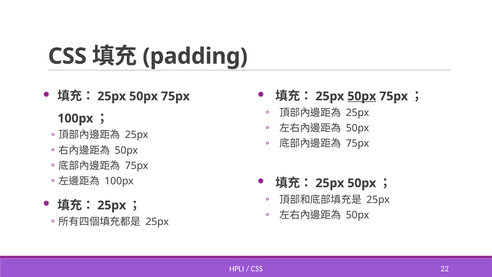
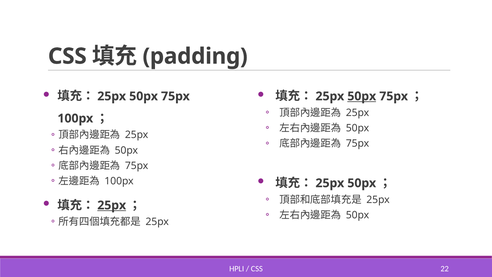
25px underline: none -> present (112, 205)
